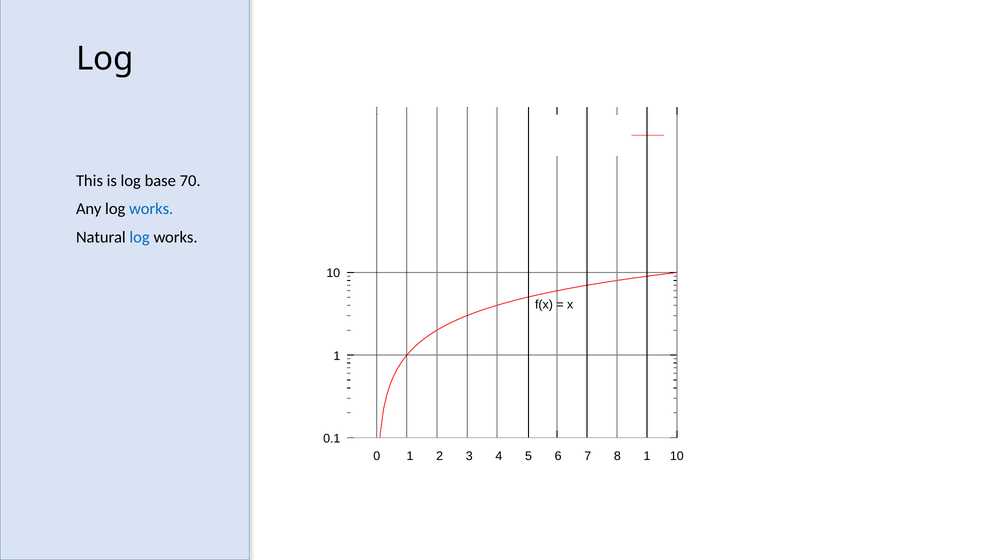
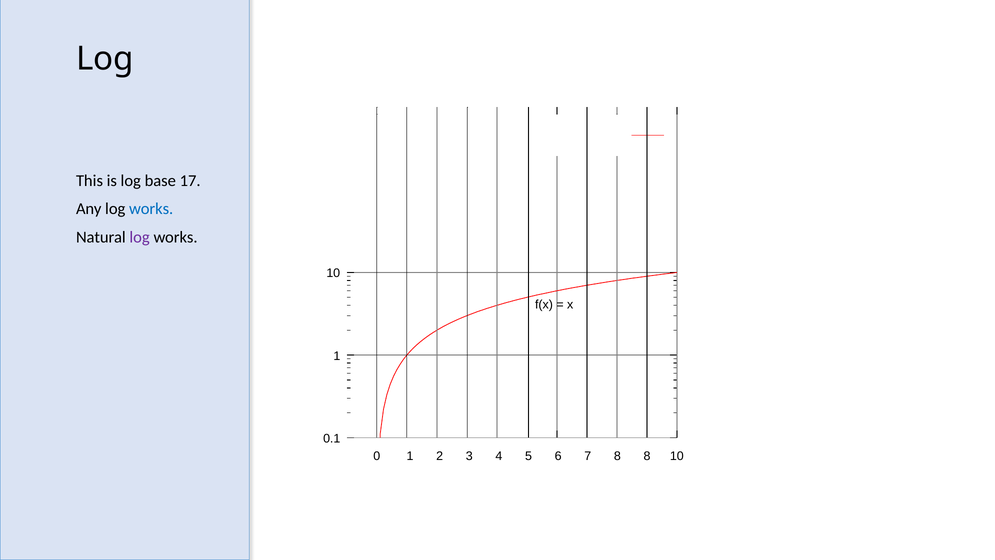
70: 70 -> 17 (190, 180)
log colour: blue -> purple (140, 237)
7 1: 1 -> 8 (647, 456)
